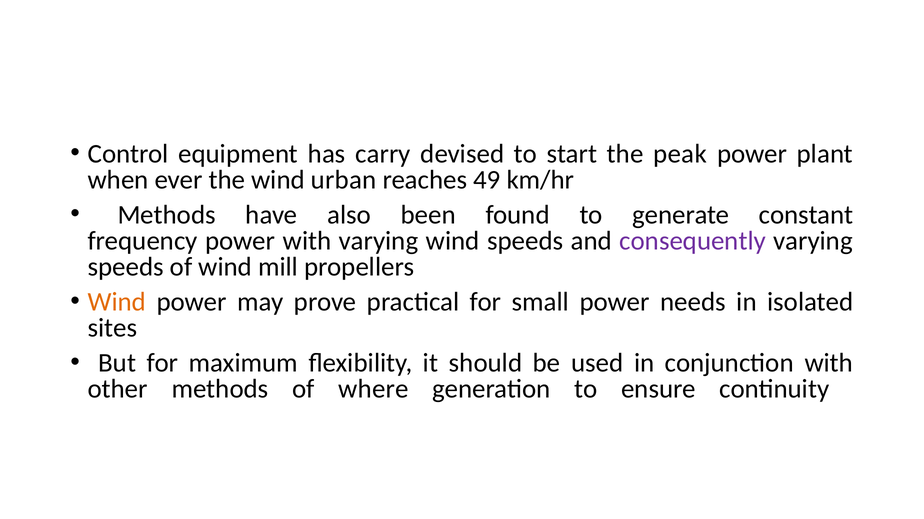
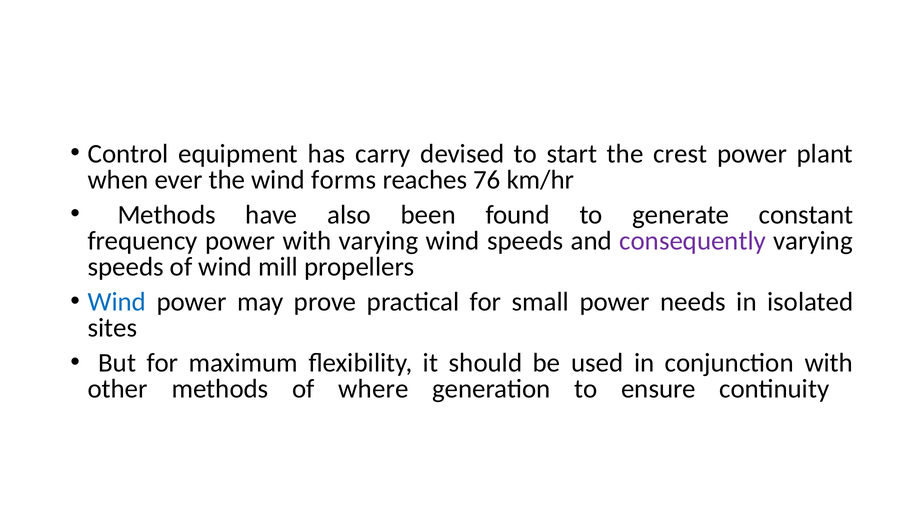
peak: peak -> crest (680, 154)
urban: urban -> forms (344, 180)
49: 49 -> 76 (487, 180)
Wind colour: orange -> blue (117, 302)
